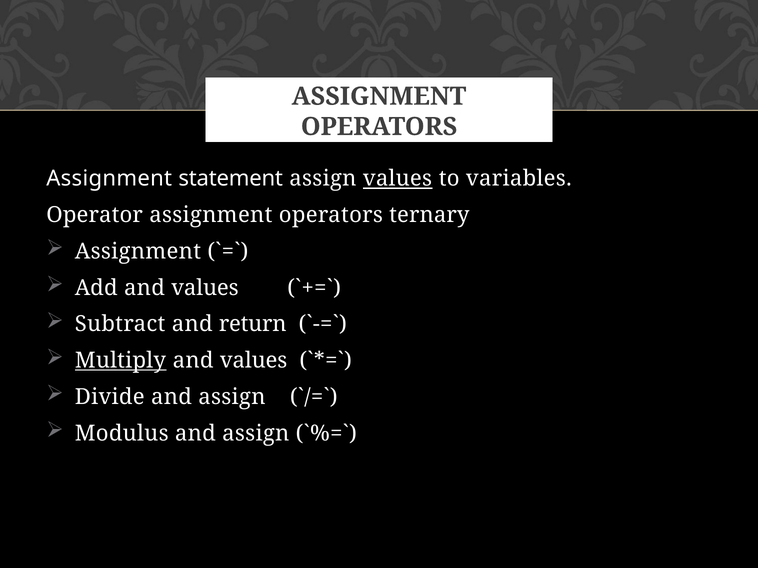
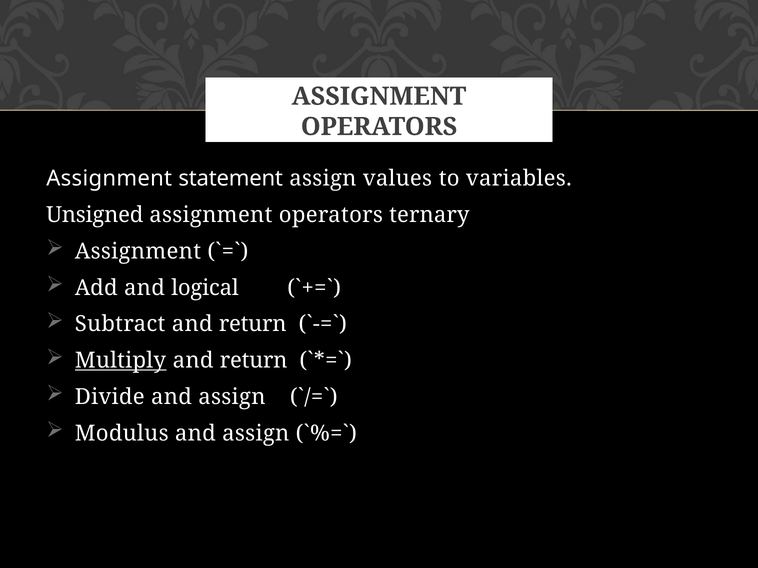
values underline: present -> none (397, 179)
Operator: Operator -> Unsigned (95, 215)
Add and values: values -> logical (205, 288)
values: values -> return (254, 361)
